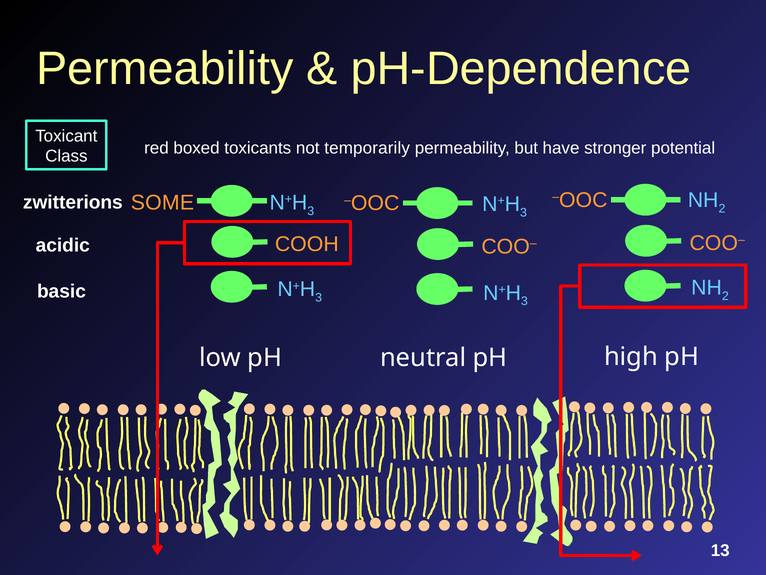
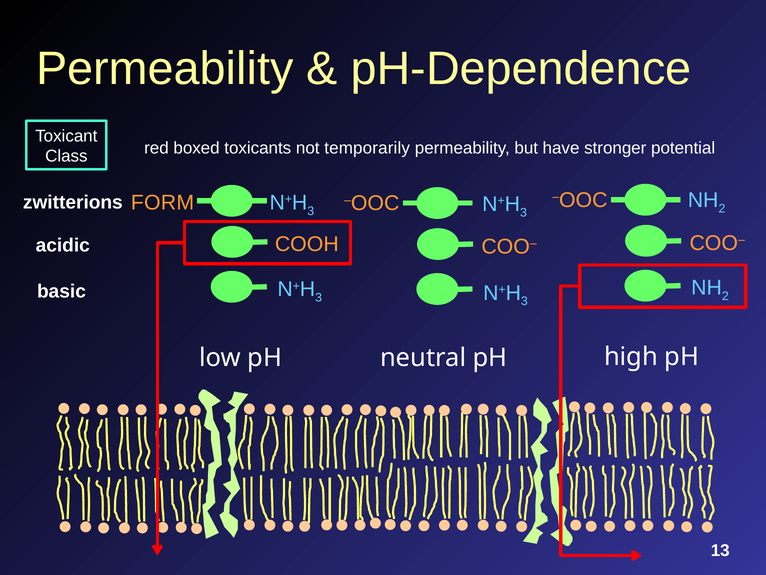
SOME: SOME -> FORM (162, 203)
